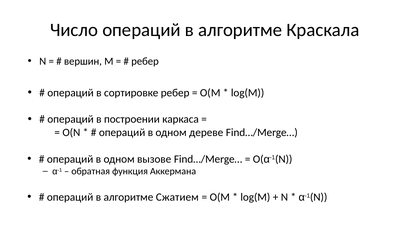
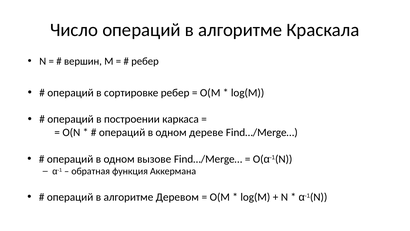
Сжатием: Сжатием -> Деревом (177, 197)
